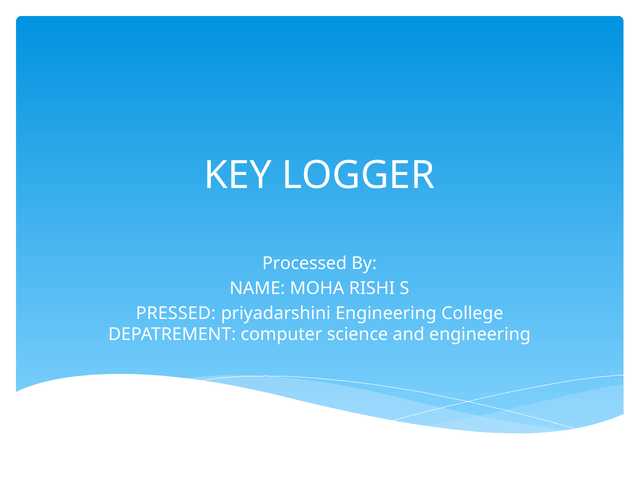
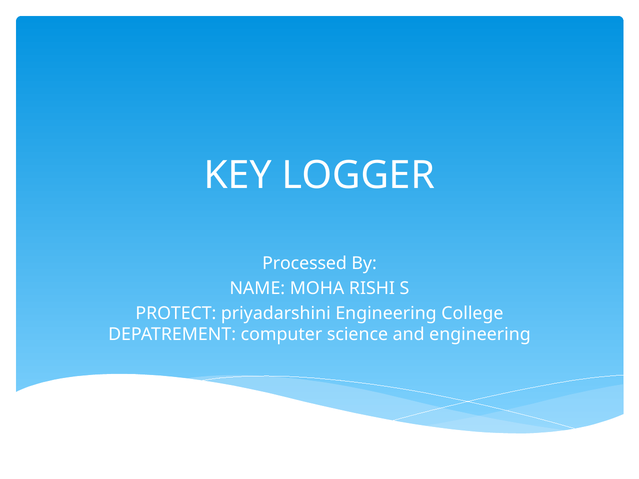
PRESSED: PRESSED -> PROTECT (176, 313)
